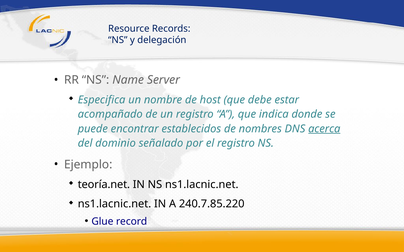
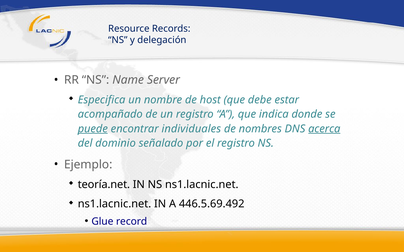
puede underline: none -> present (93, 129)
establecidos: establecidos -> individuales (191, 129)
240.7.85.220: 240.7.85.220 -> 446.5.69.492 (212, 204)
